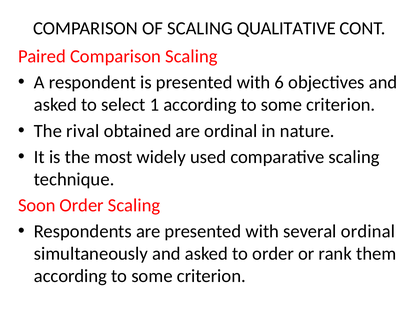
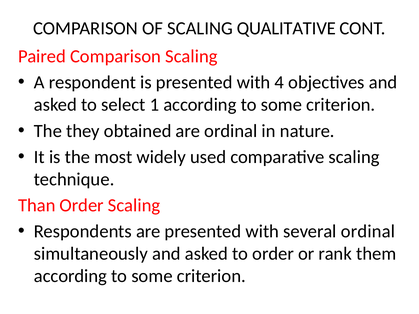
6: 6 -> 4 (279, 83)
rival: rival -> they (83, 131)
Soon: Soon -> Than (37, 205)
